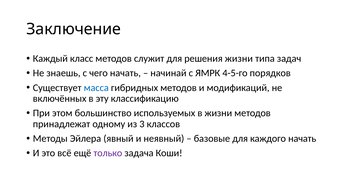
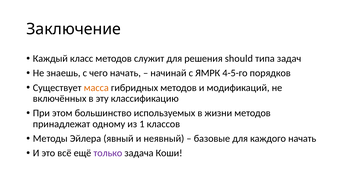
решения жизни: жизни -> should (239, 58)
масса colour: blue -> orange (96, 88)
3: 3 -> 1 (142, 124)
